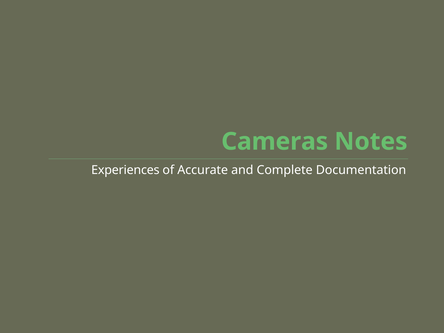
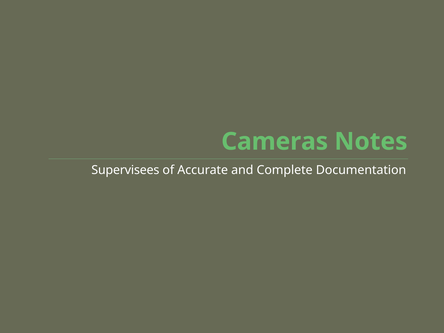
Experiences: Experiences -> Supervisees (125, 170)
